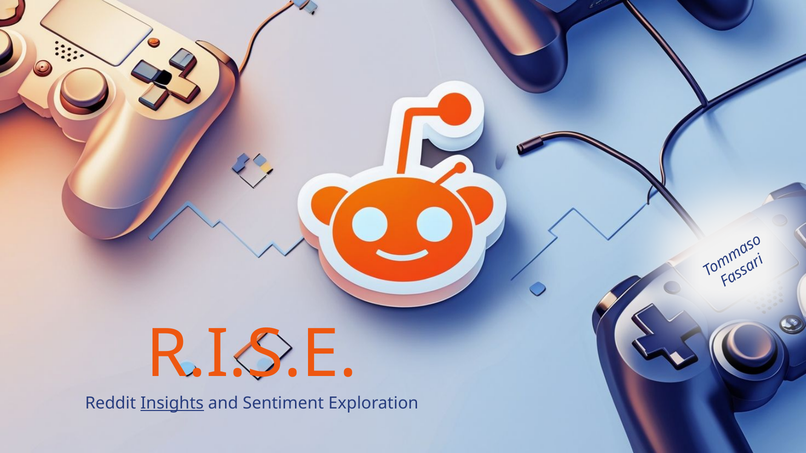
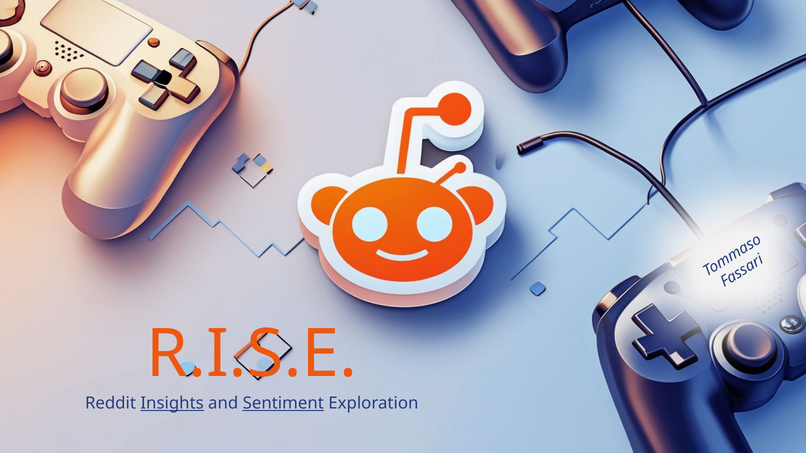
Sentiment underline: none -> present (283, 404)
